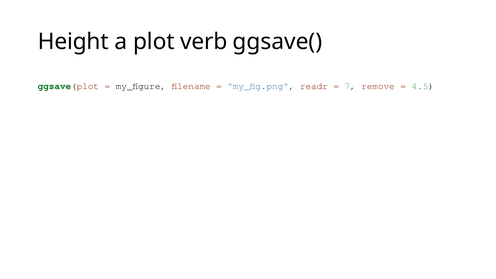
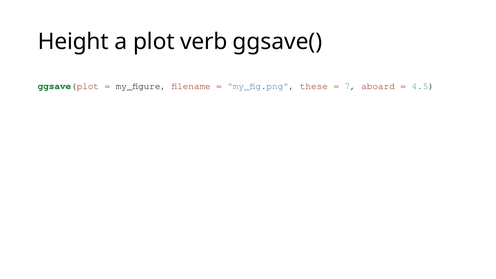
readr: readr -> these (314, 86)
remove: remove -> aboard (378, 86)
